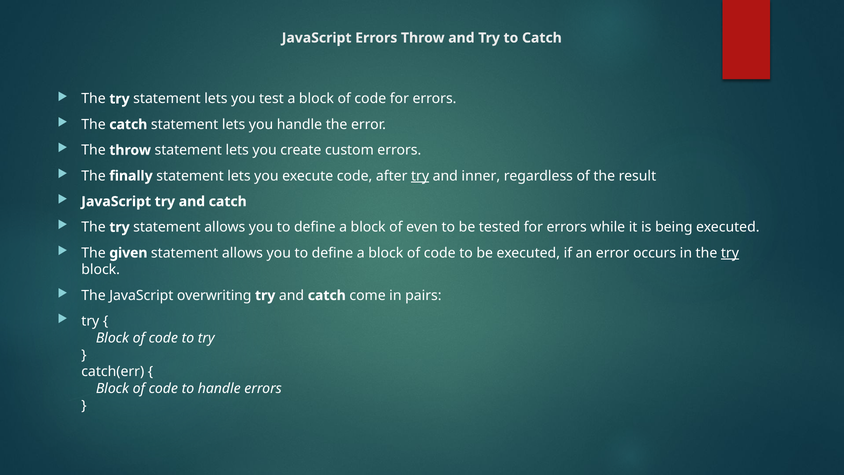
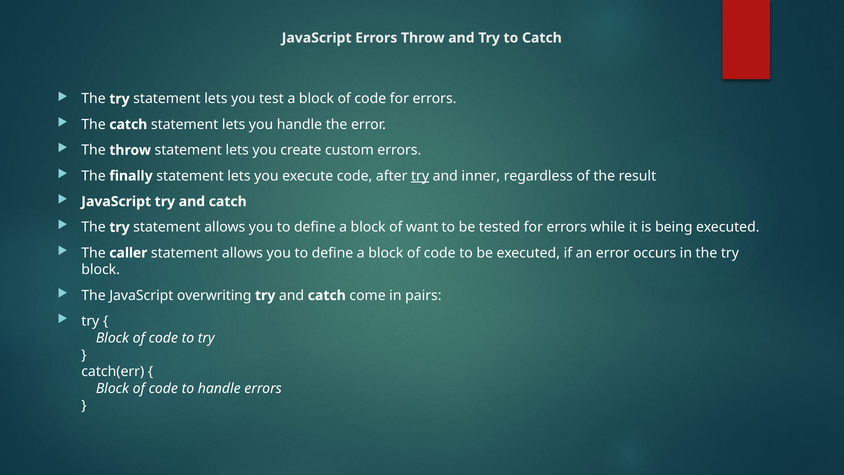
even: even -> want (422, 227)
given: given -> caller (128, 253)
try underline: present -> none (730, 253)
